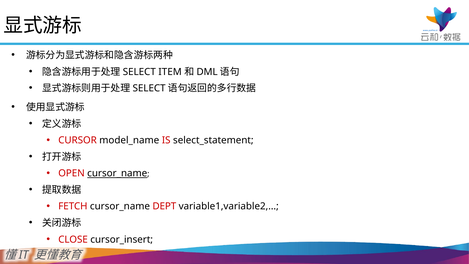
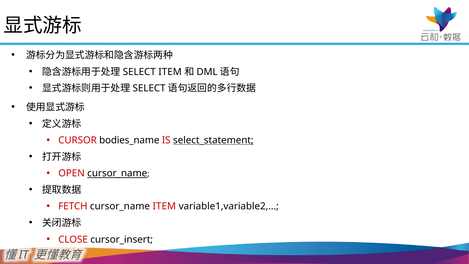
model_name: model_name -> bodies_name (129, 140)
select_statement underline: none -> present (213, 140)
cursor_name DEPT: DEPT -> ITEM (164, 206)
